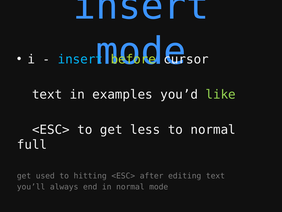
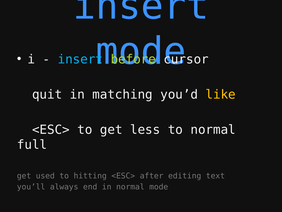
text: text -> quit (47, 94)
examples: examples -> matching (123, 94)
like colour: light green -> yellow (221, 94)
